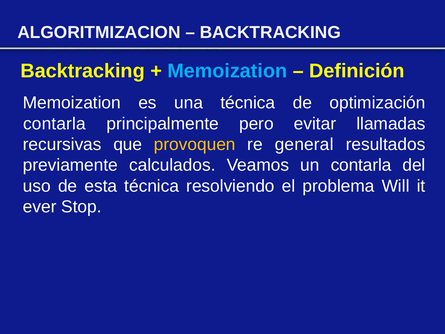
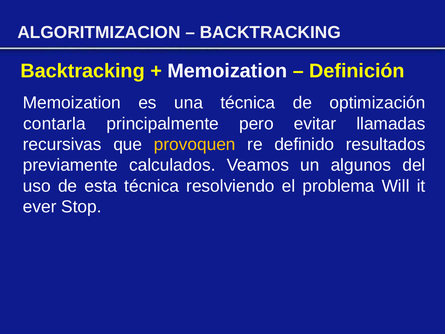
Memoization colour: light blue -> white (227, 71)
general: general -> definido (304, 144)
un contarla: contarla -> algunos (361, 165)
